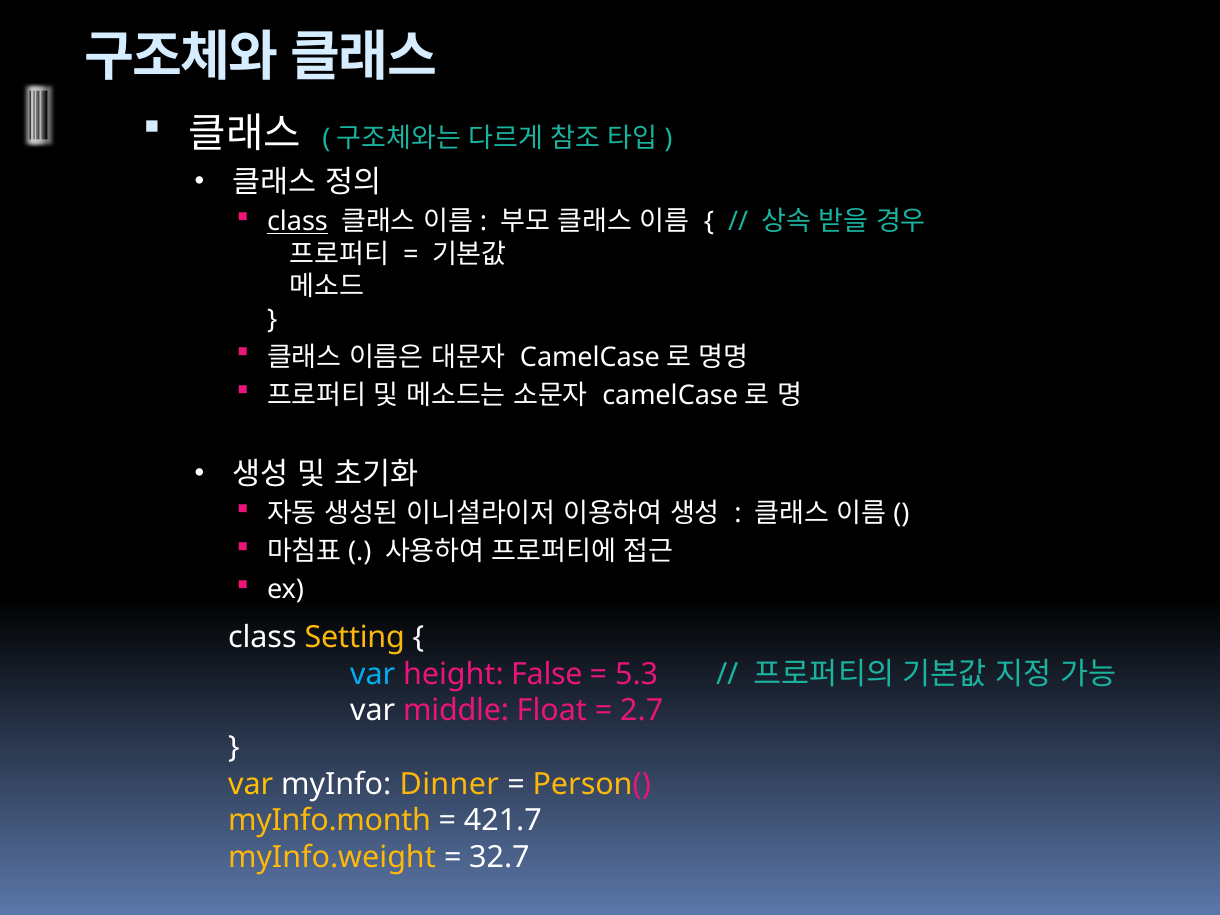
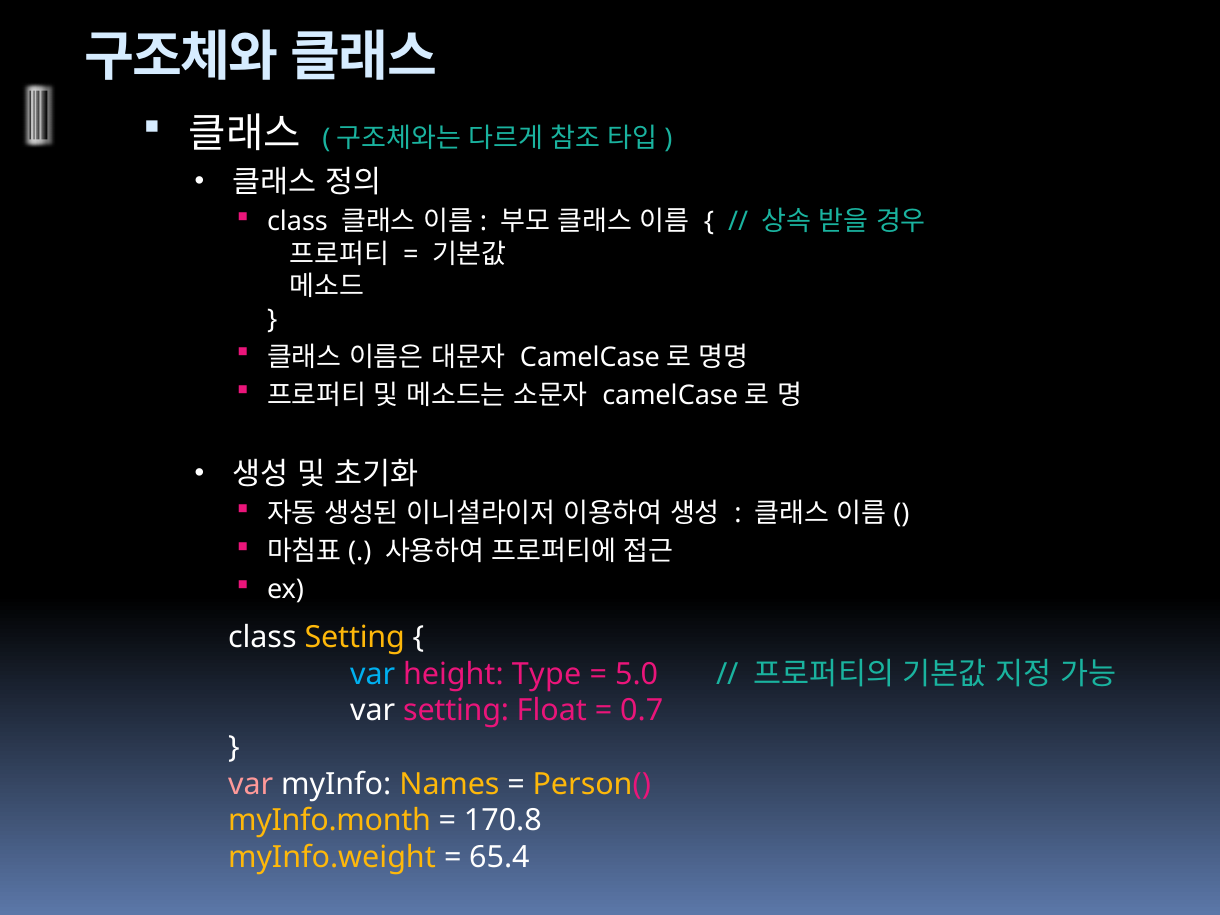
class underline: present -> none (297, 222)
False: False -> Type (547, 674)
5.3: 5.3 -> 5.0 (637, 674)
var middle: middle -> setting (456, 711)
2.7: 2.7 -> 0.7 (642, 711)
var colour: yellow -> pink (251, 784)
Dinner: Dinner -> Names (450, 784)
421.7: 421.7 -> 170.8 (503, 821)
32.7: 32.7 -> 65.4 (499, 857)
